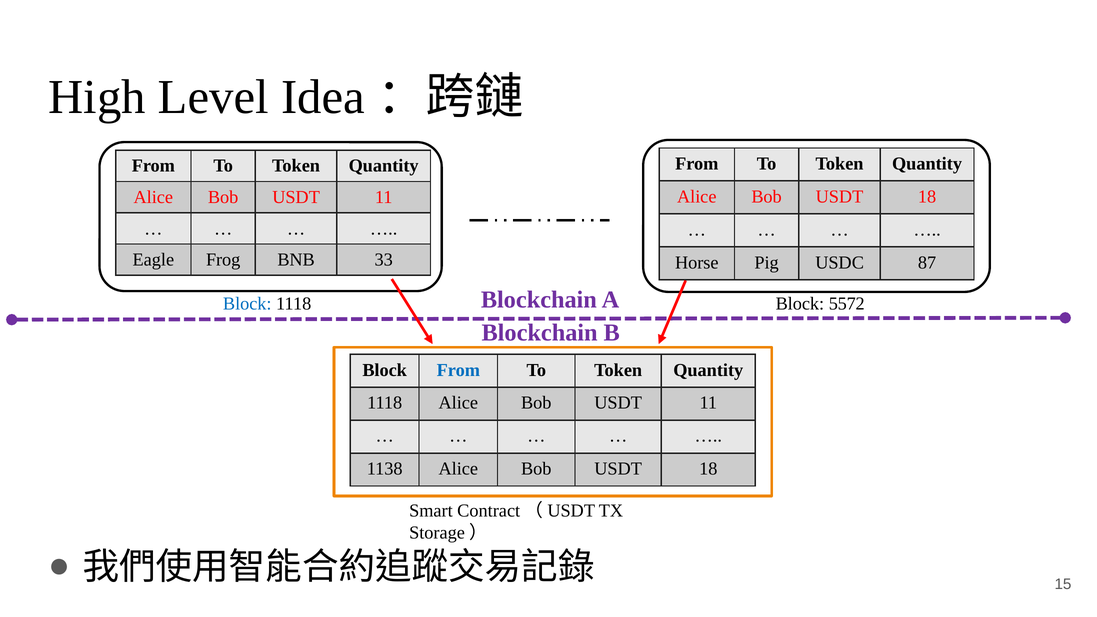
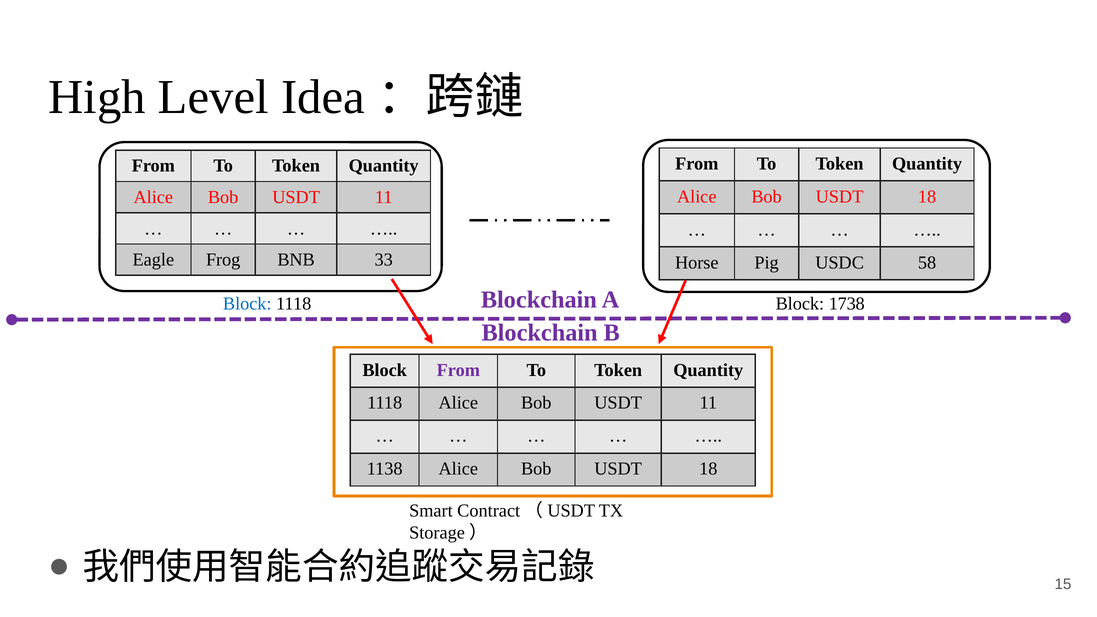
87: 87 -> 58 (927, 263)
5572: 5572 -> 1738 (847, 304)
From colour: blue -> purple (458, 370)
